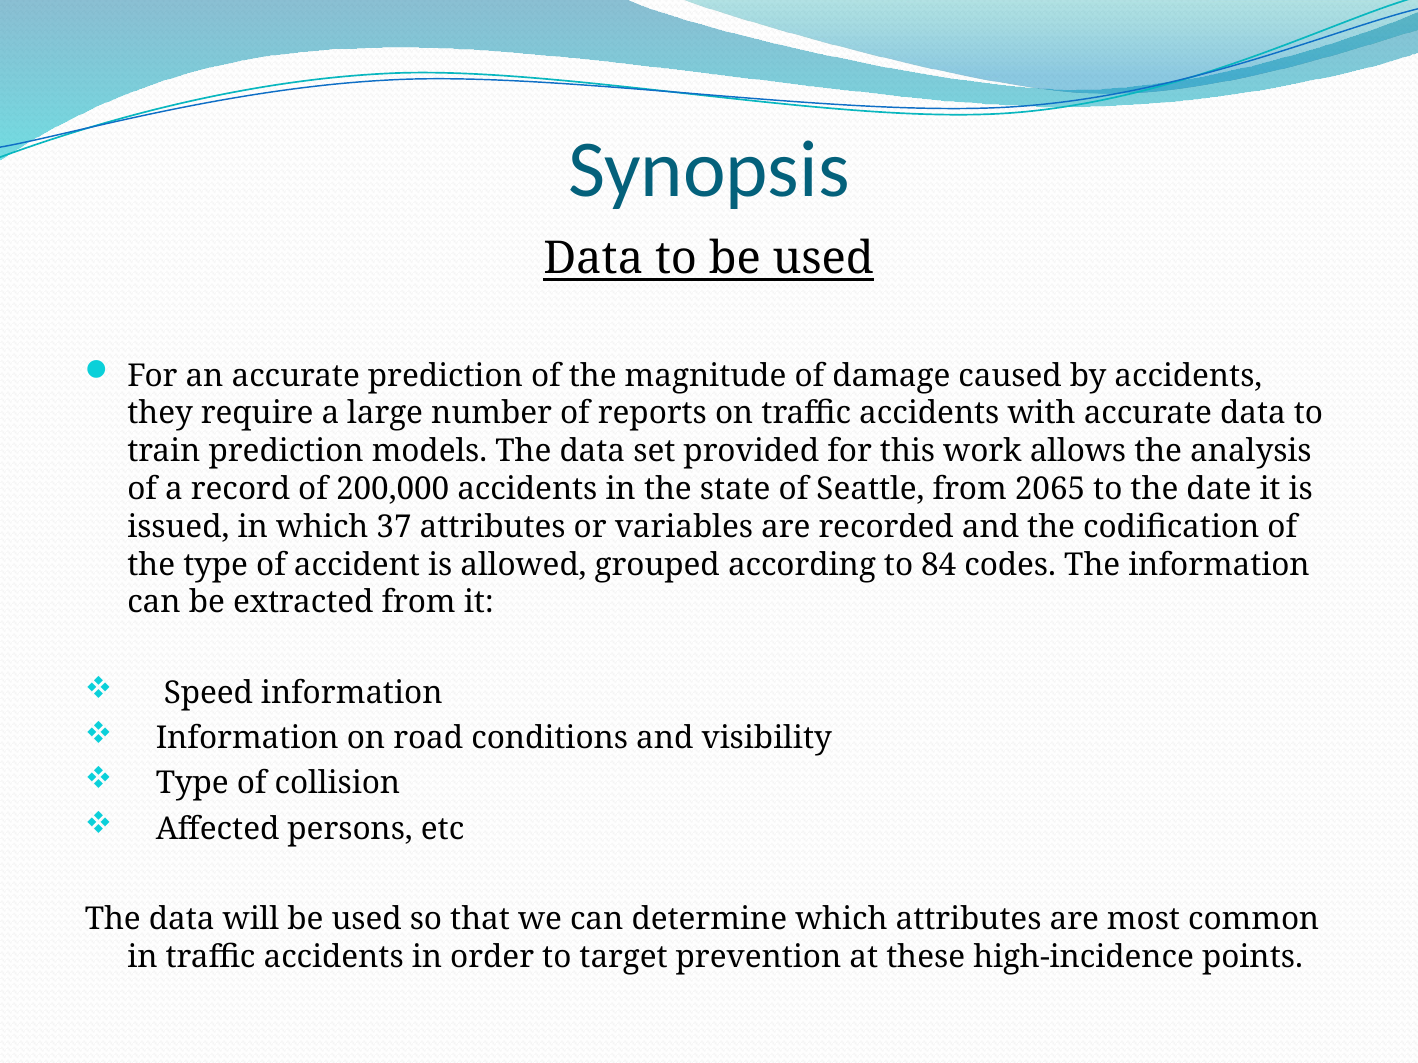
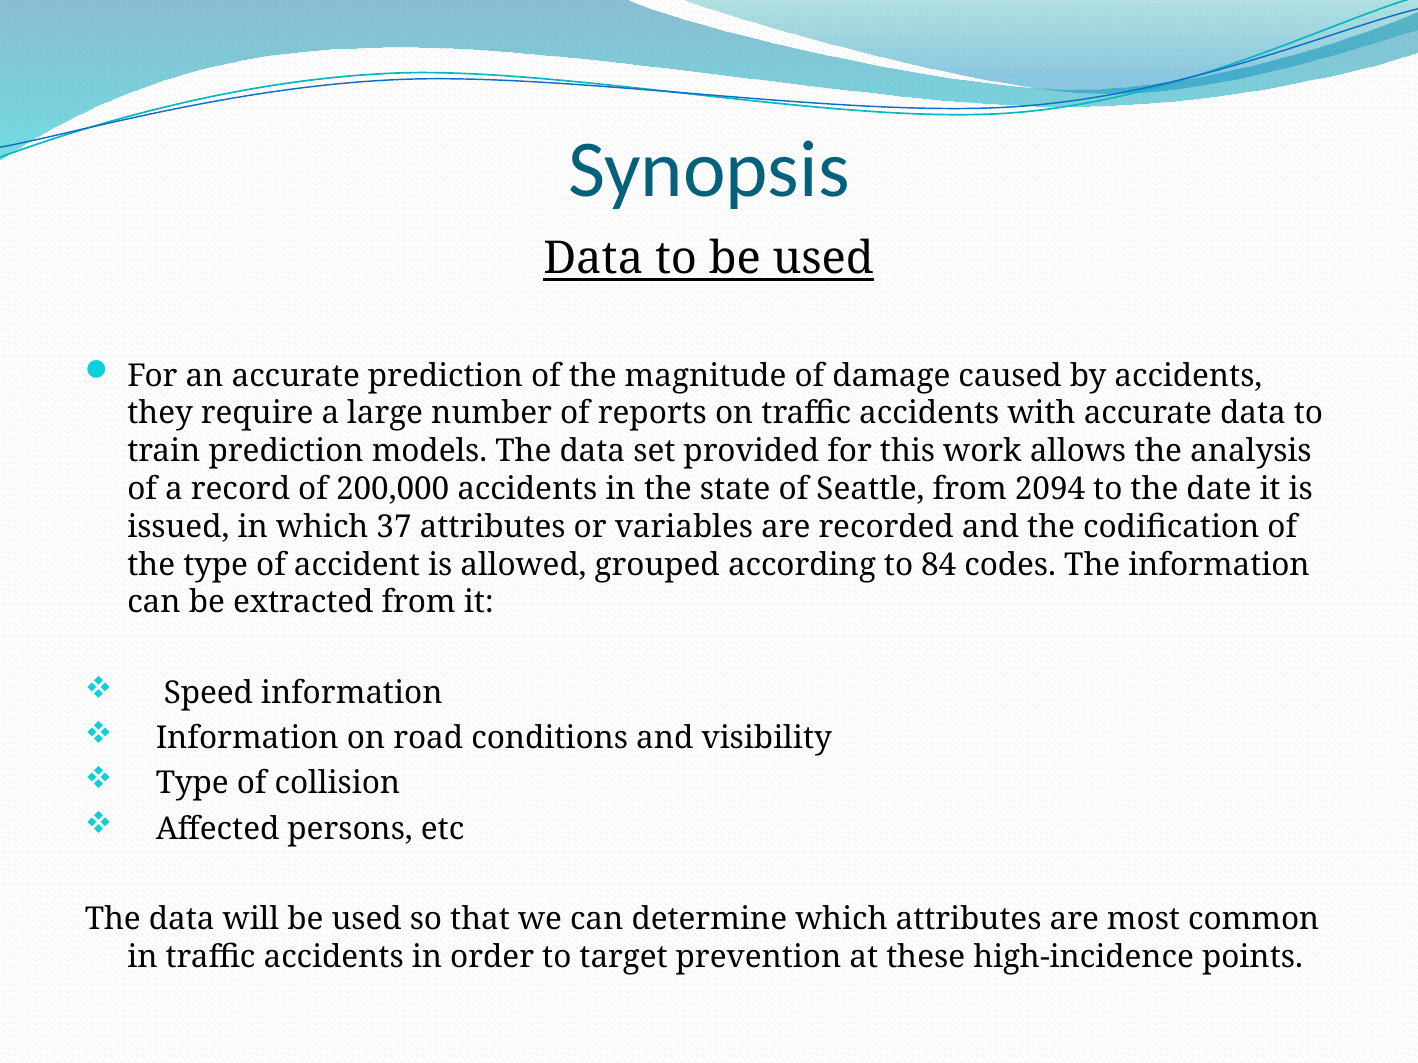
2065: 2065 -> 2094 (1050, 489)
